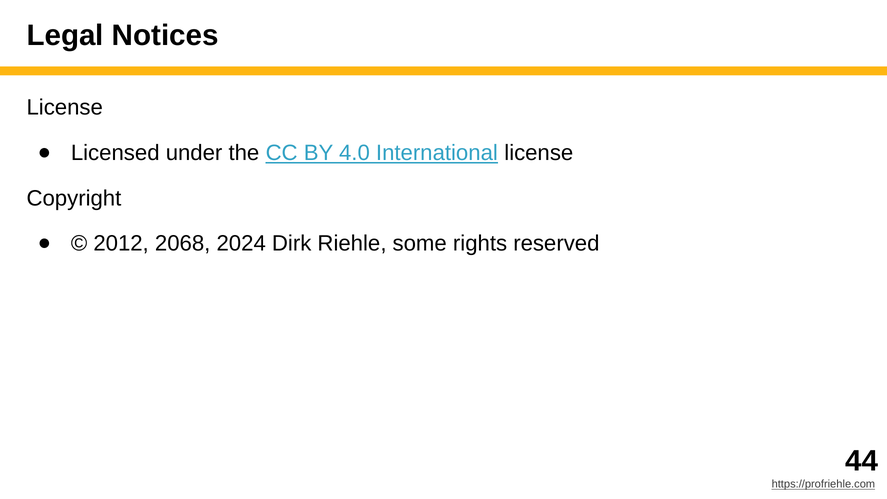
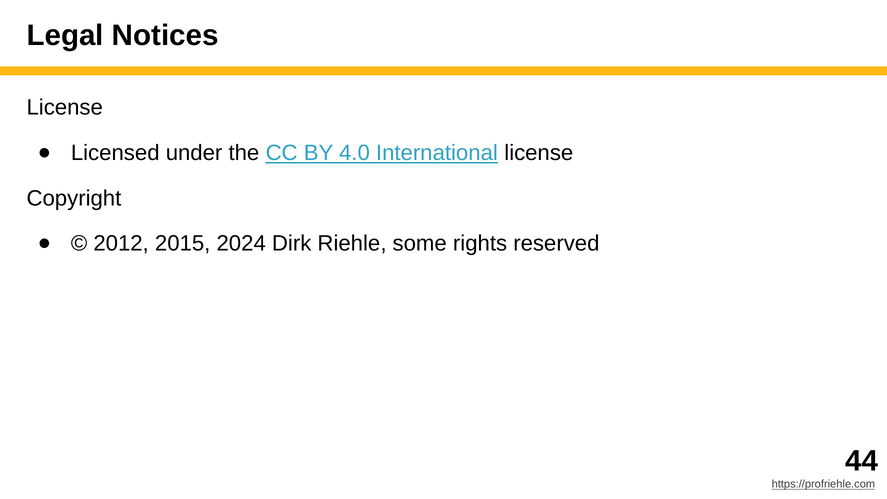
2068: 2068 -> 2015 (183, 244)
